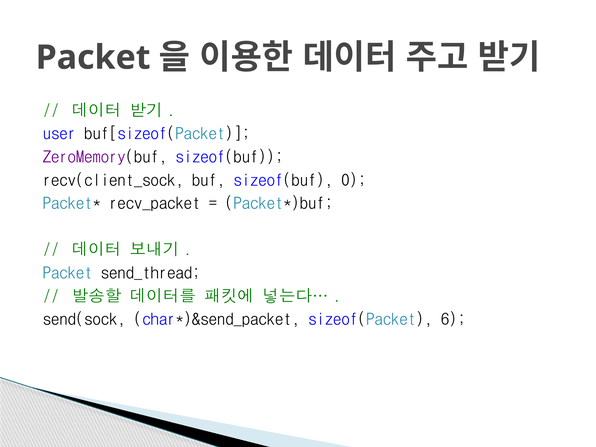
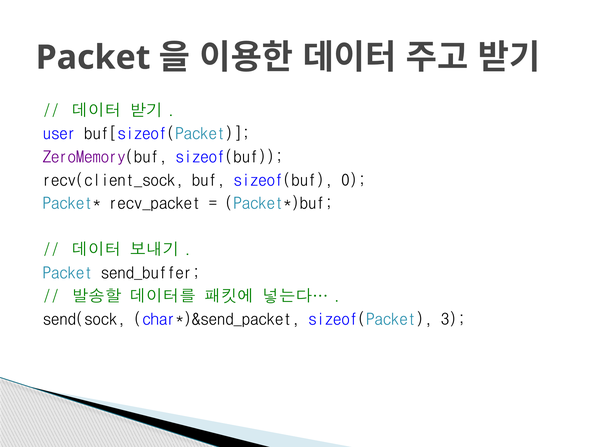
send_thread: send_thread -> send_buffer (151, 273)
6: 6 -> 3 (453, 319)
